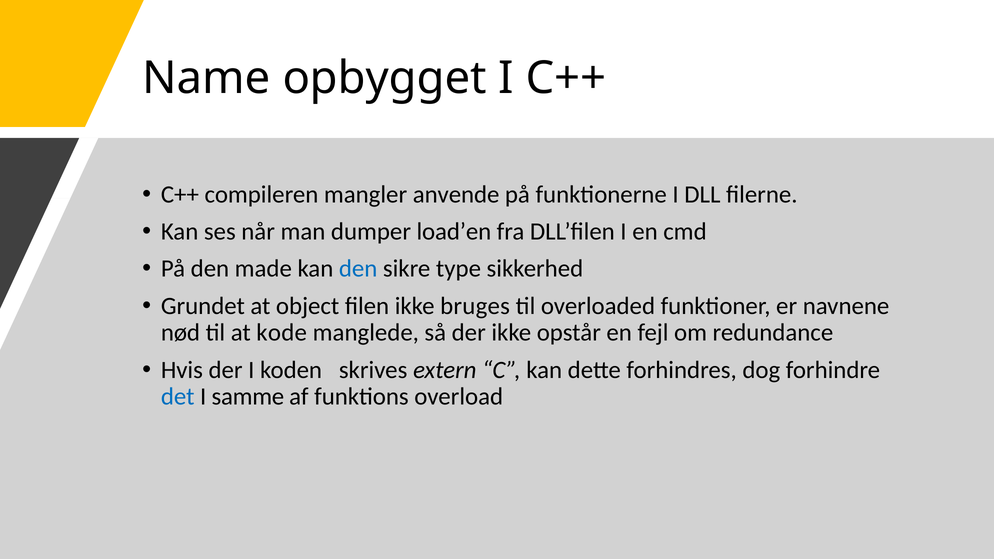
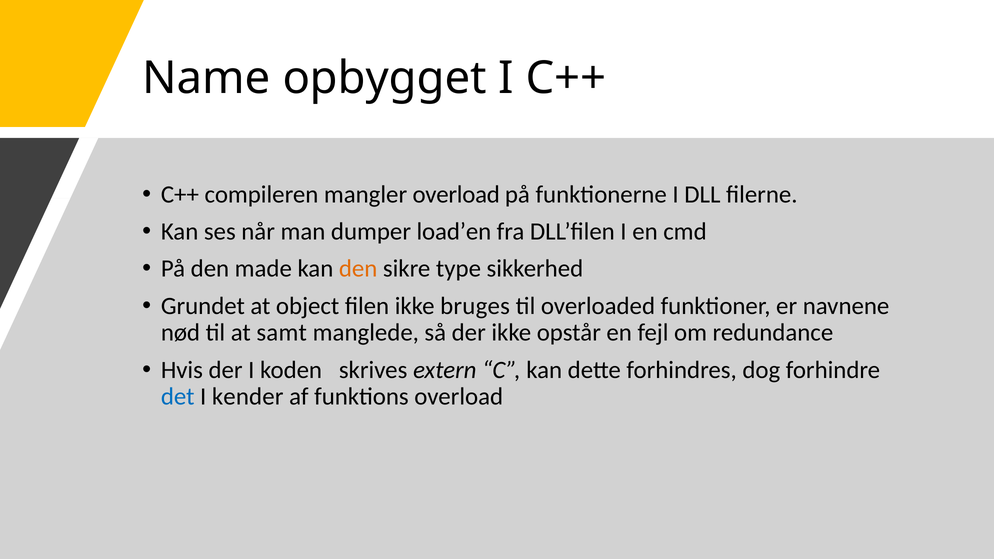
mangler anvende: anvende -> overload (456, 194)
den colour: blue -> orange (358, 269)
kode: kode -> samt (282, 333)
samme: samme -> kender (248, 397)
